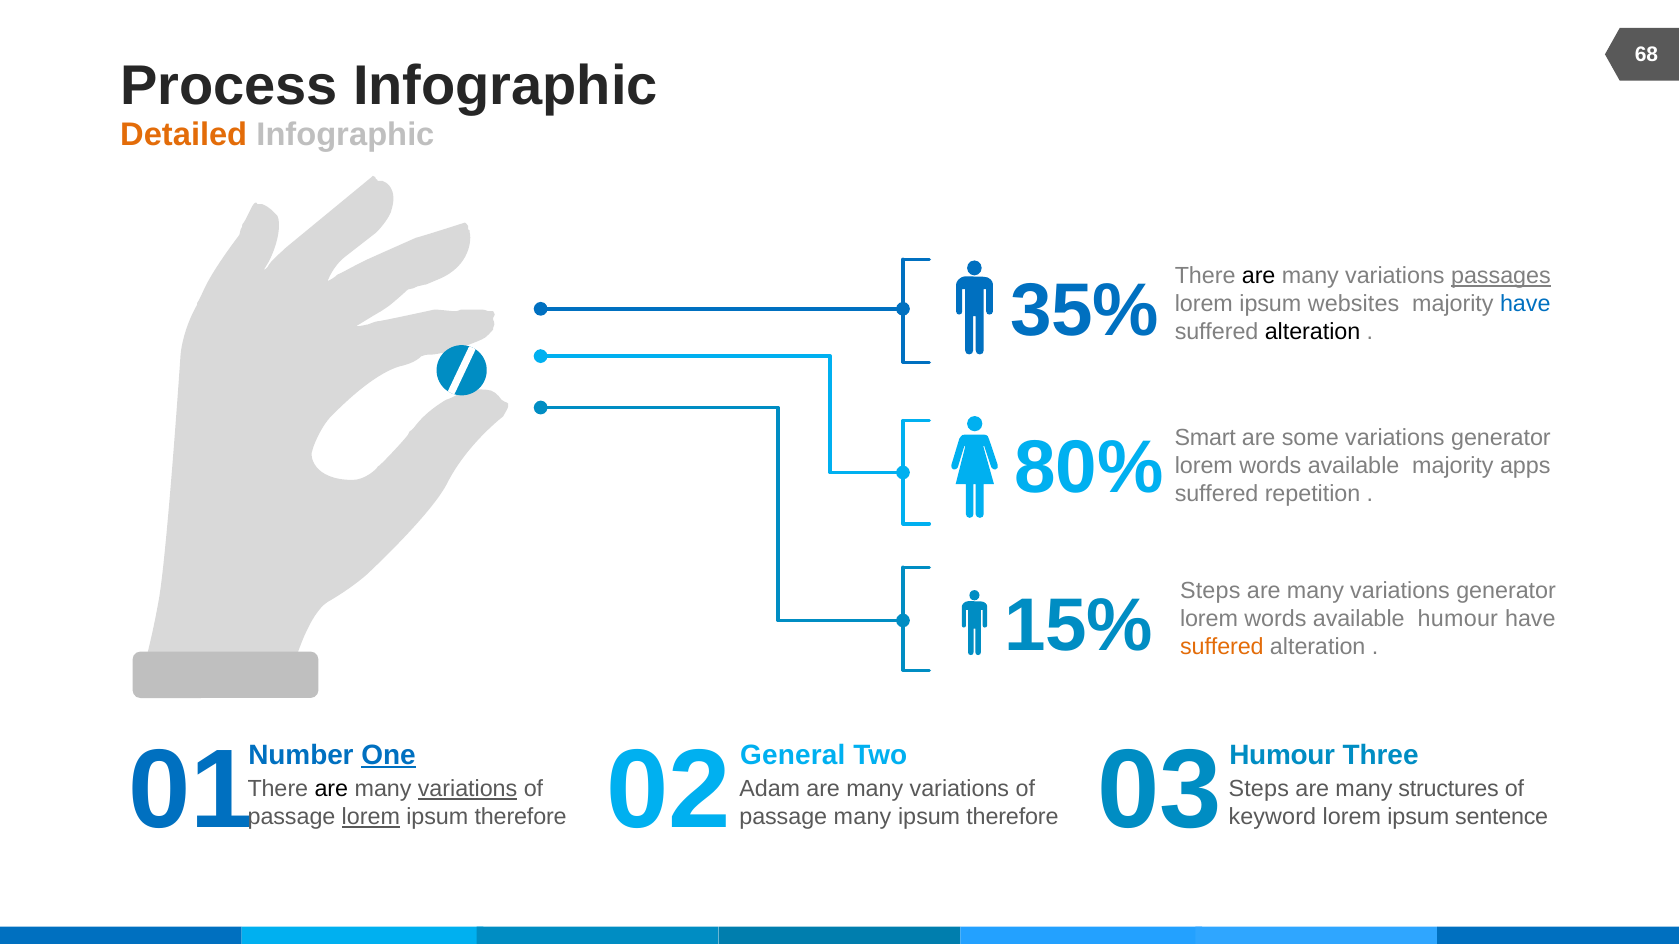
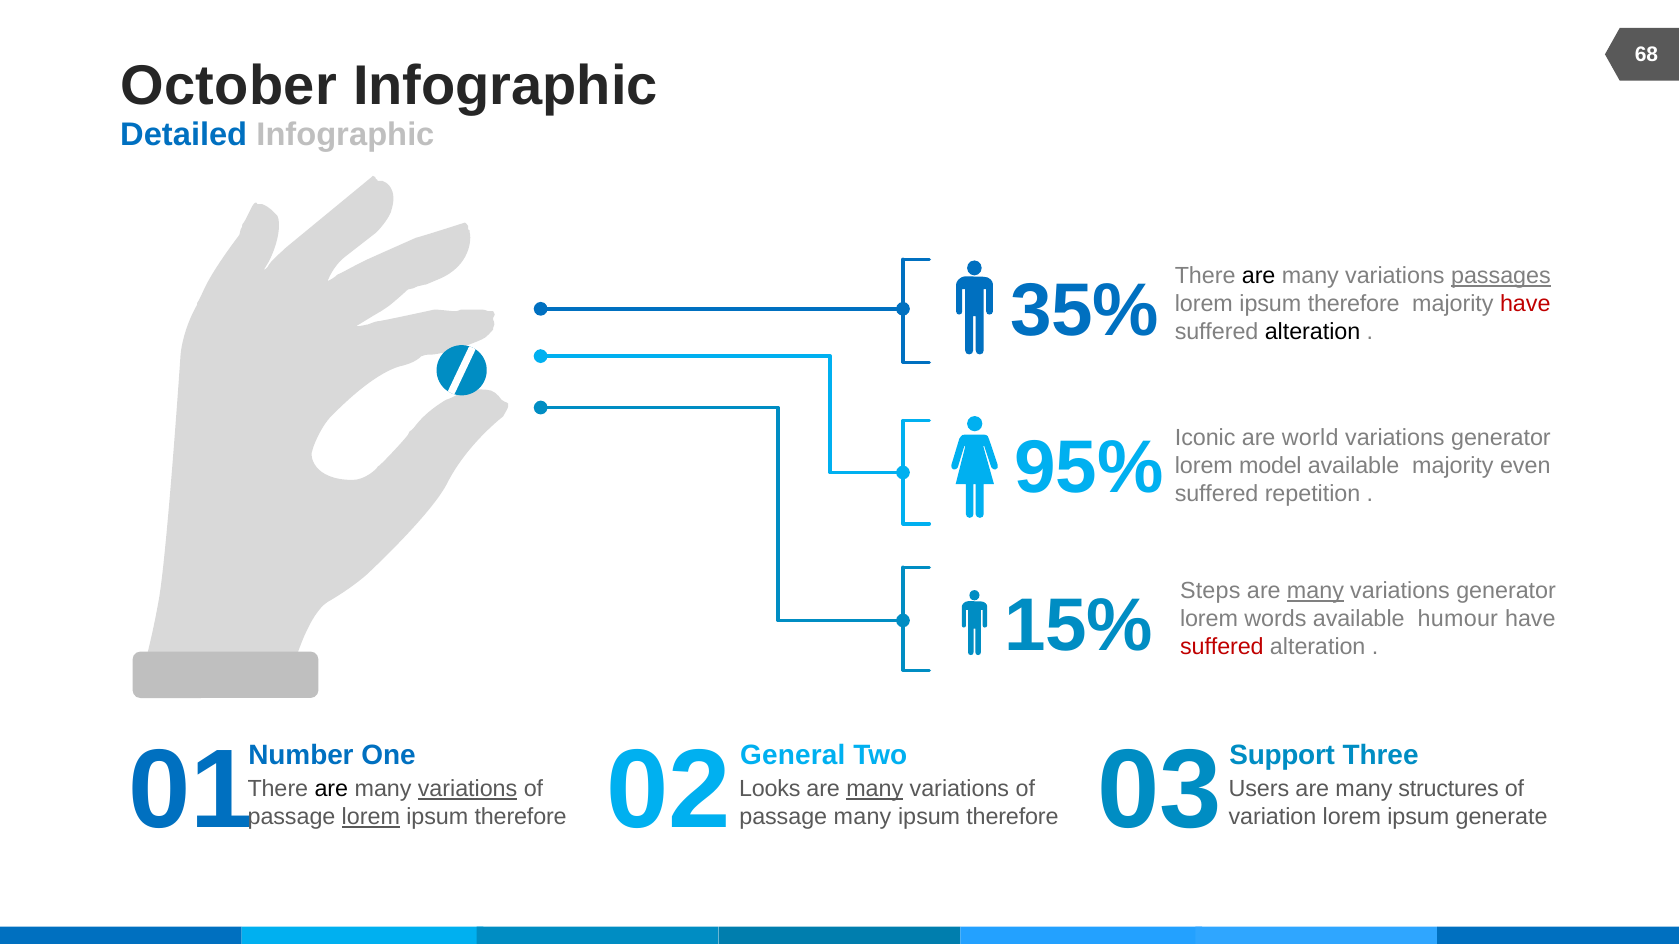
Process: Process -> October (229, 87)
Detailed colour: orange -> blue (184, 134)
websites: websites -> therefore (1354, 304)
have colour: blue -> red (1525, 304)
Smart: Smart -> Iconic (1205, 438)
some: some -> world (1310, 438)
80%: 80% -> 95% (1089, 468)
words: words -> model (1270, 466)
apps: apps -> even (1525, 466)
many underline: none -> present (1315, 591)
suffered colour: orange -> red (1222, 647)
02 Humour: Humour -> Support (1282, 756)
One underline: present -> none (389, 756)
Adam: Adam -> Looks (770, 789)
many underline: none -> present (875, 789)
Steps: Steps -> Users (1259, 789)
keyword: keyword -> variation (1272, 818)
sentence: sentence -> generate (1502, 818)
